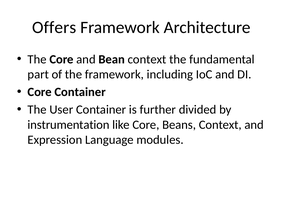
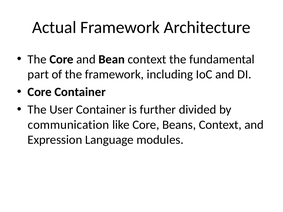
Offers: Offers -> Actual (54, 27)
instrumentation: instrumentation -> communication (68, 125)
